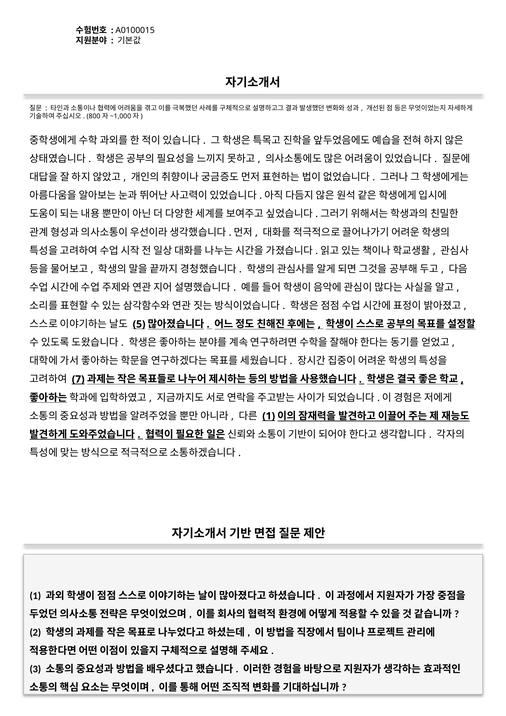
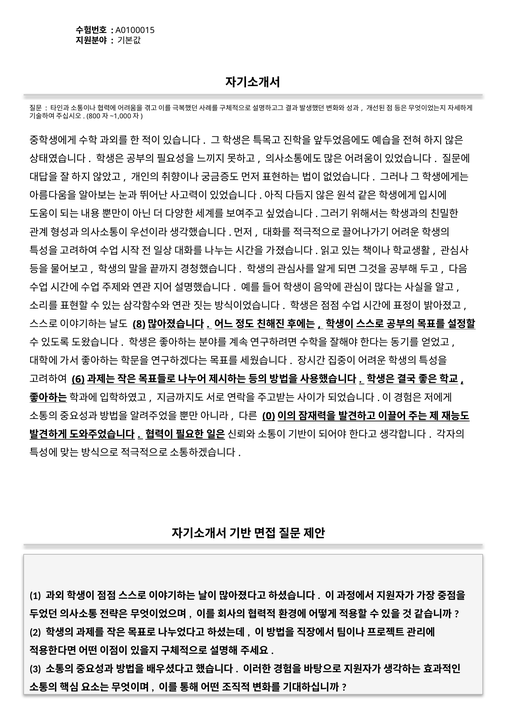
5: 5 -> 8 (139, 324)
7: 7 -> 6 (78, 379)
1: 1 -> 0 (269, 416)
